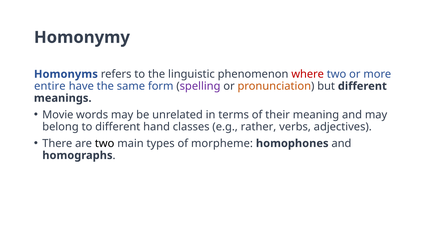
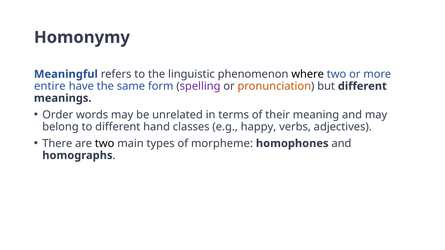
Homonyms: Homonyms -> Meaningful (66, 74)
where colour: red -> black (308, 74)
Movie: Movie -> Order (58, 115)
rather: rather -> happy (258, 127)
